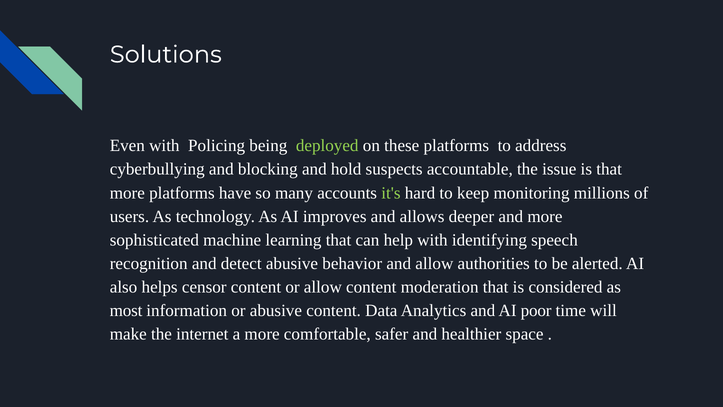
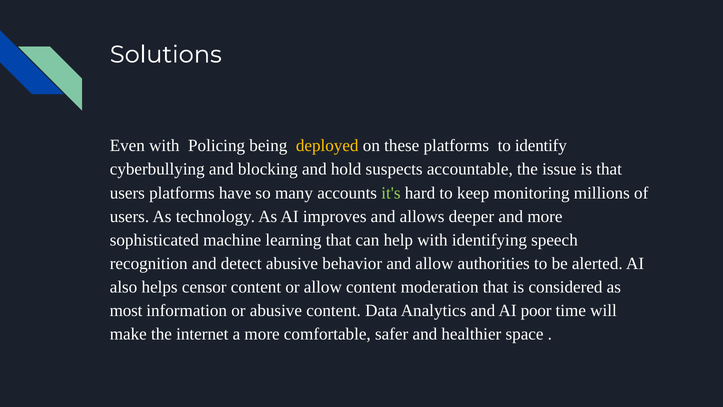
deployed colour: light green -> yellow (327, 146)
address: address -> identify (541, 146)
more: more -> users (127, 193)
